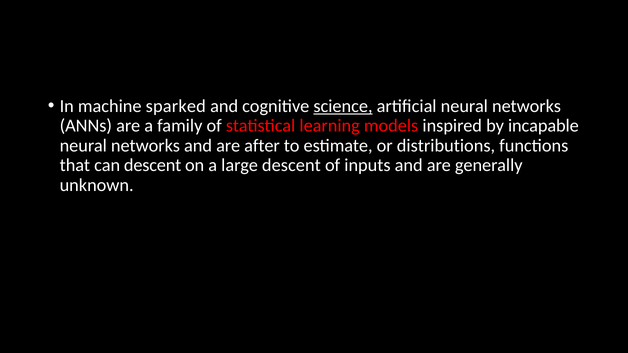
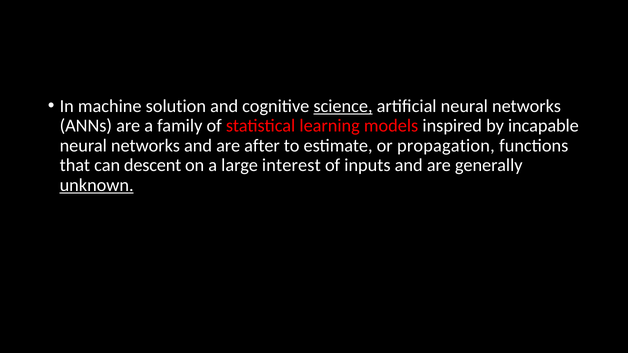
sparked: sparked -> solution (176, 106)
distributions: distributions -> propagation (446, 146)
large descent: descent -> interest (291, 166)
unknown underline: none -> present (97, 185)
